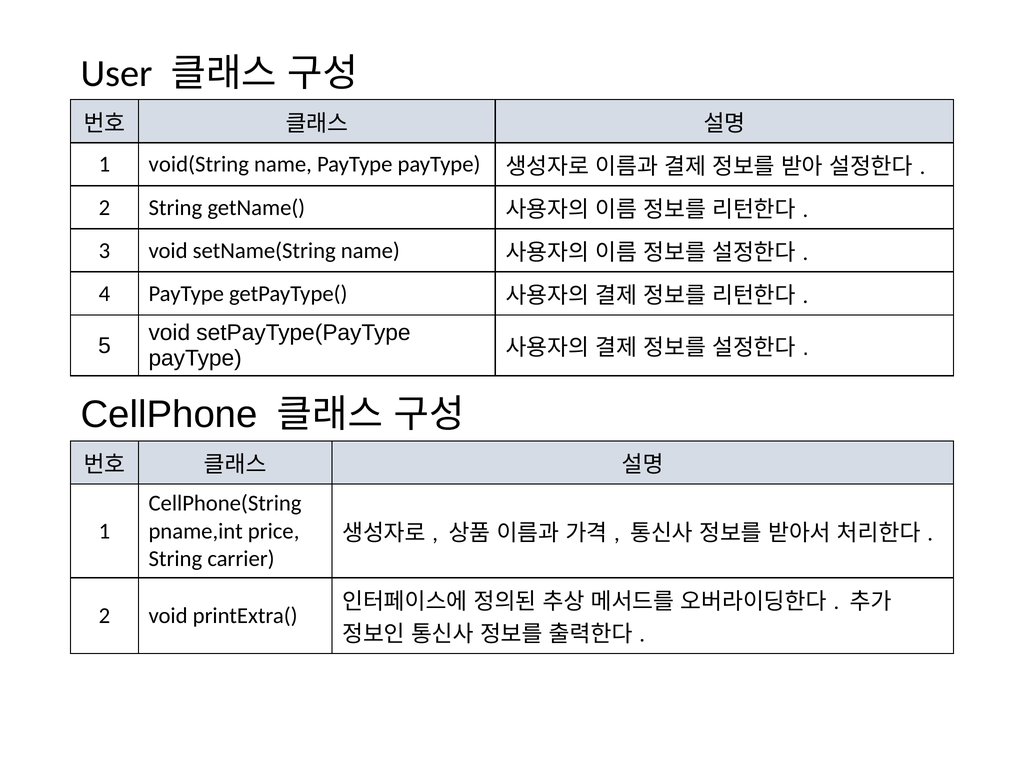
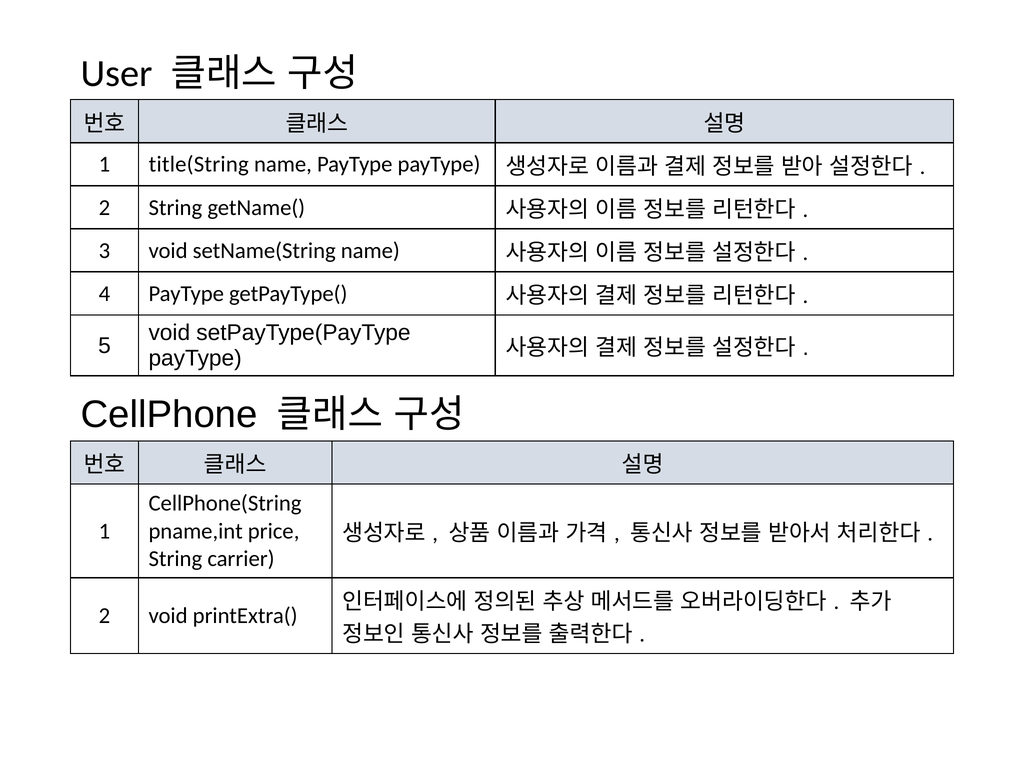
void(String: void(String -> title(String (199, 164)
